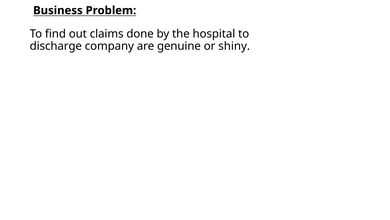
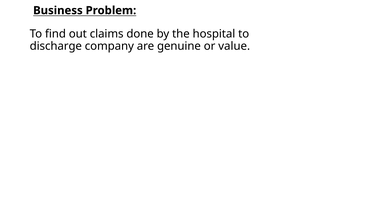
shiny: shiny -> value (234, 46)
